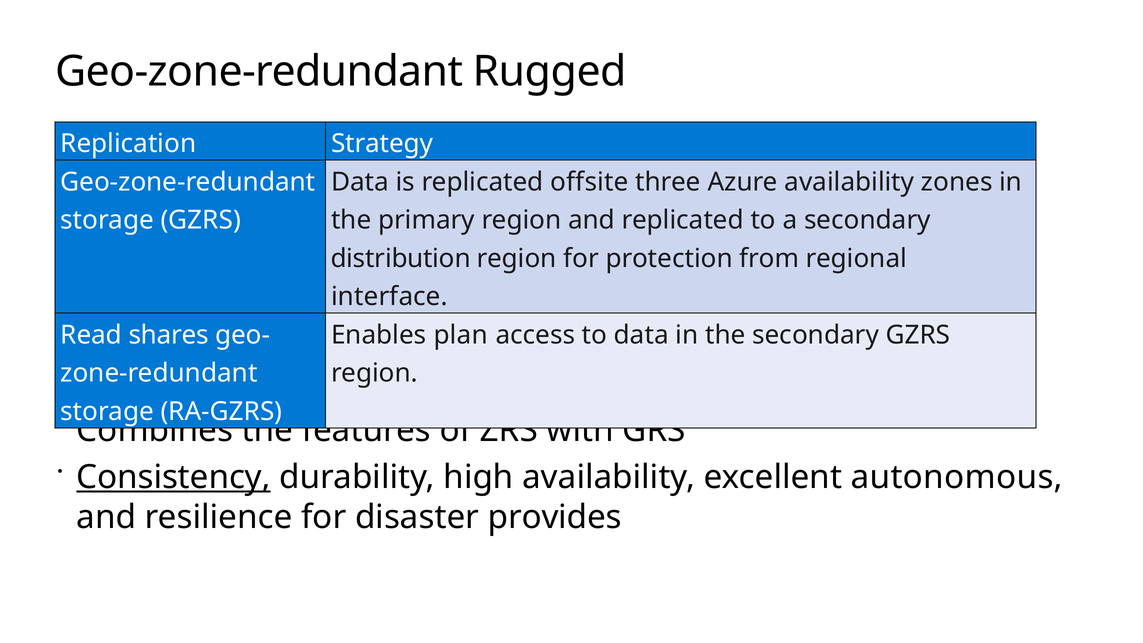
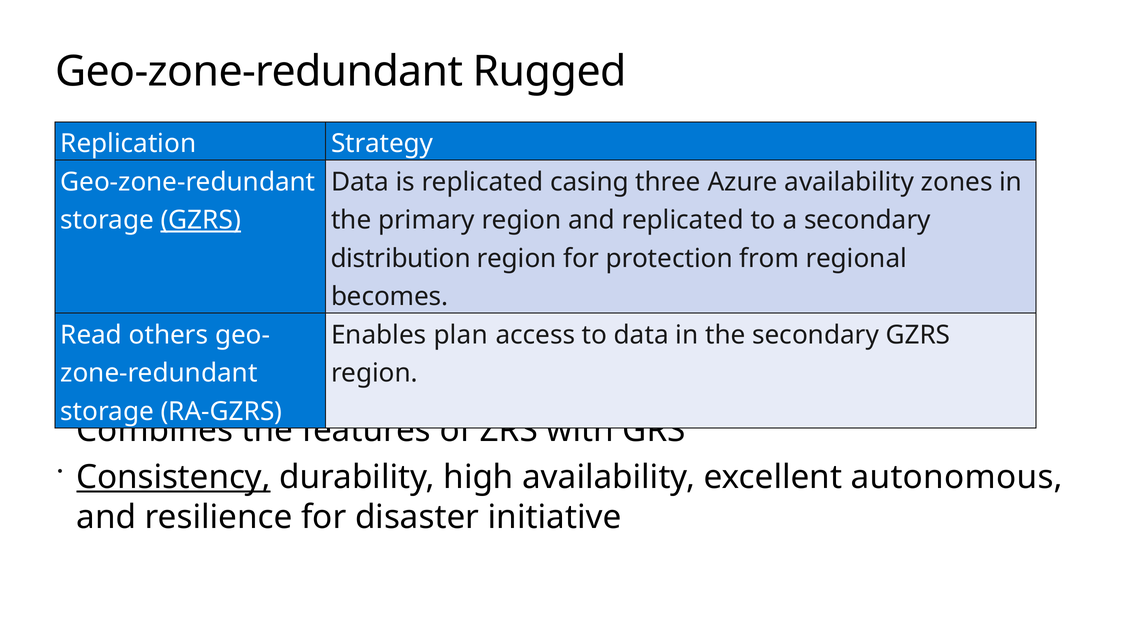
offsite: offsite -> casing (590, 182)
GZRS underline: none -> present (201, 220)
interface: interface -> becomes (390, 297)
shares: shares -> others (169, 335)
provides: provides -> initiative (555, 517)
